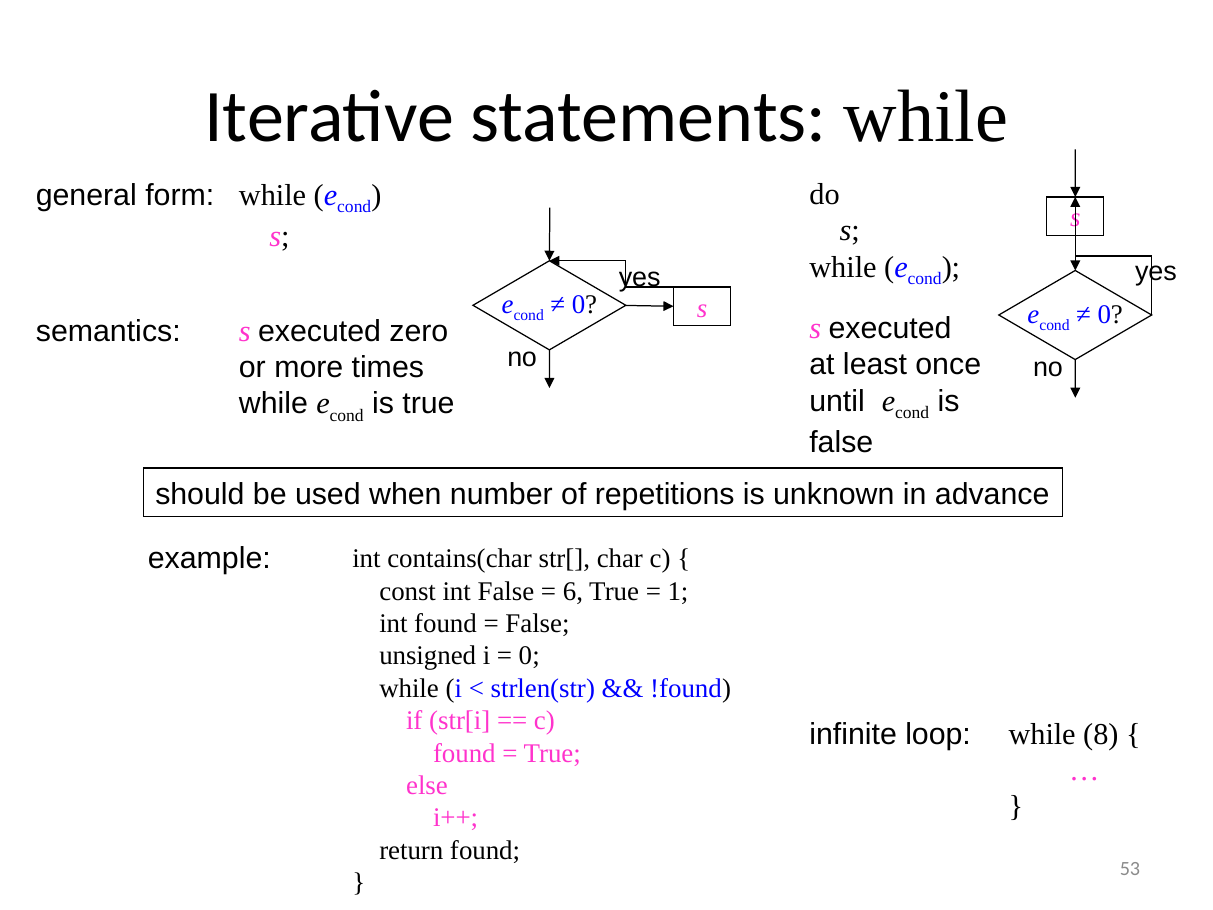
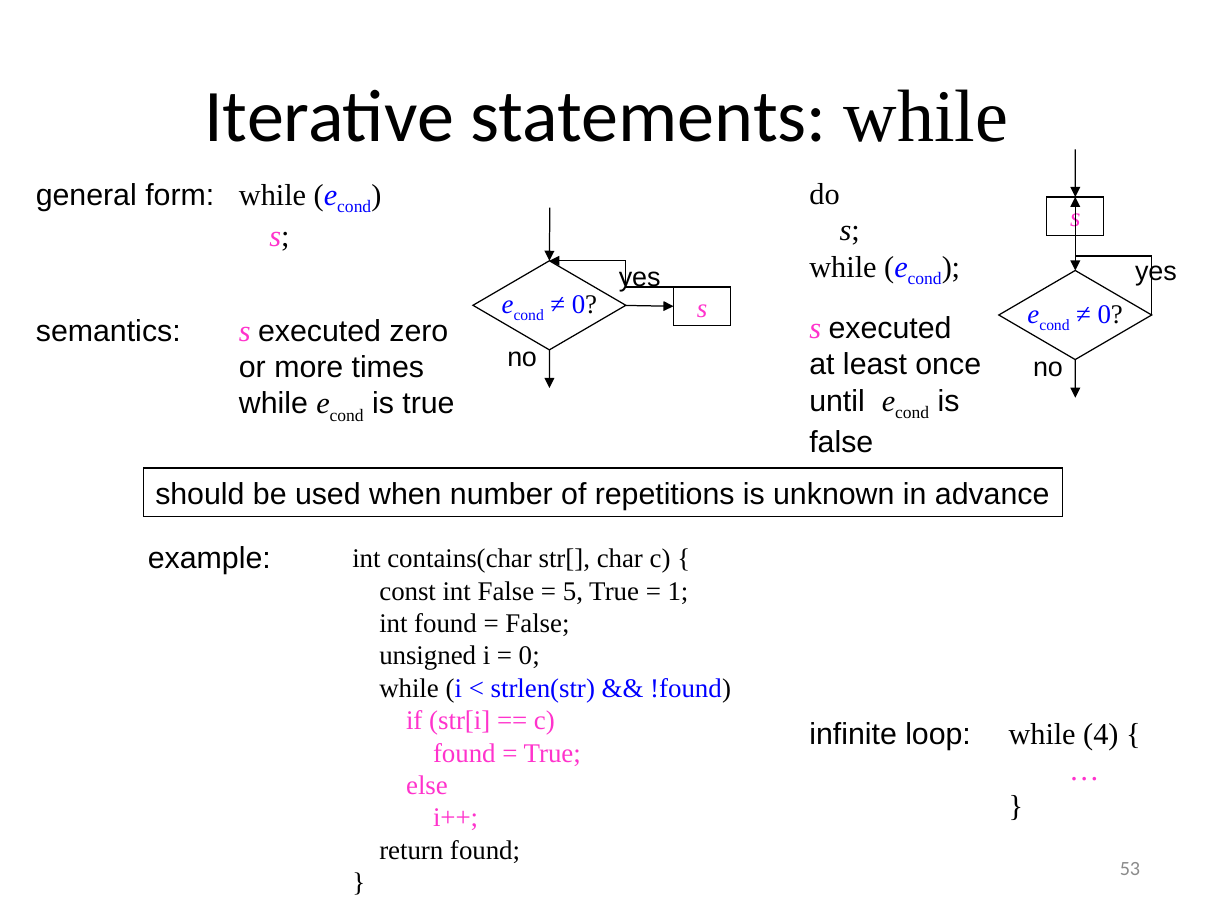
6: 6 -> 5 (573, 591)
8: 8 -> 4 (1101, 734)
